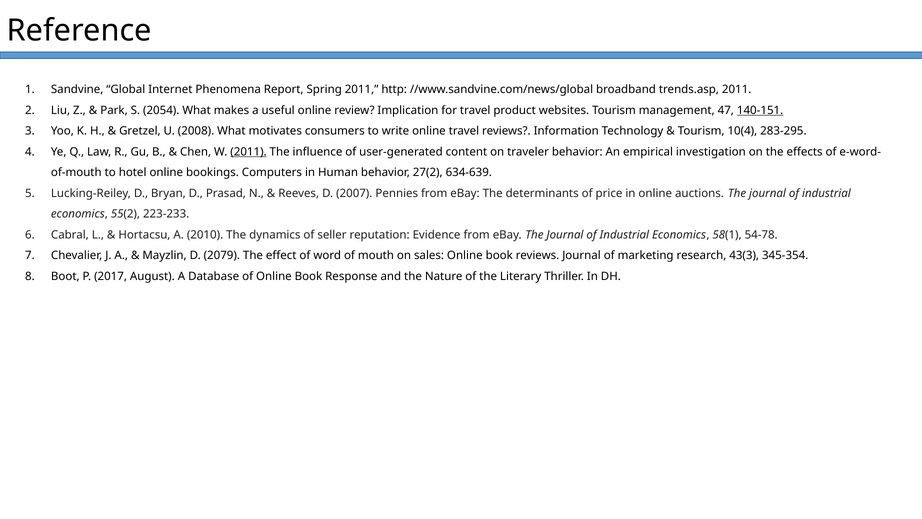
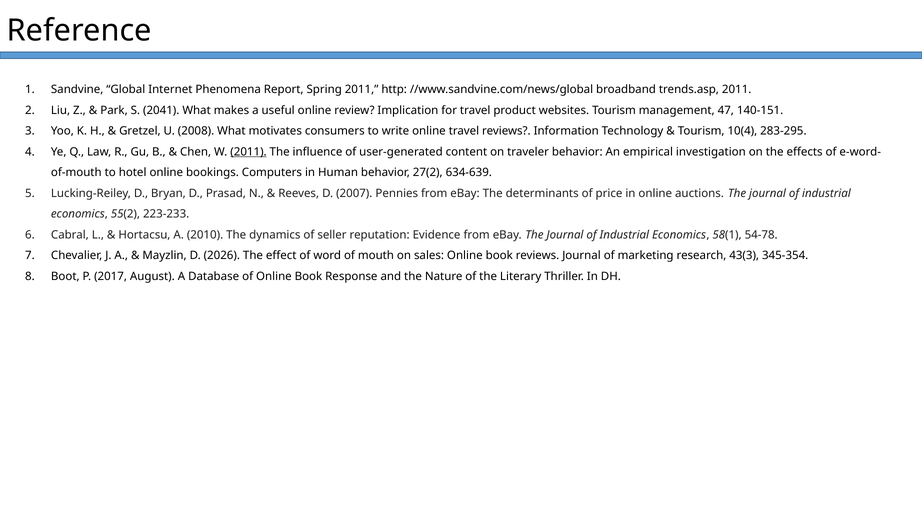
2054: 2054 -> 2041 (161, 110)
140-151 underline: present -> none (760, 110)
2079: 2079 -> 2026 (222, 255)
